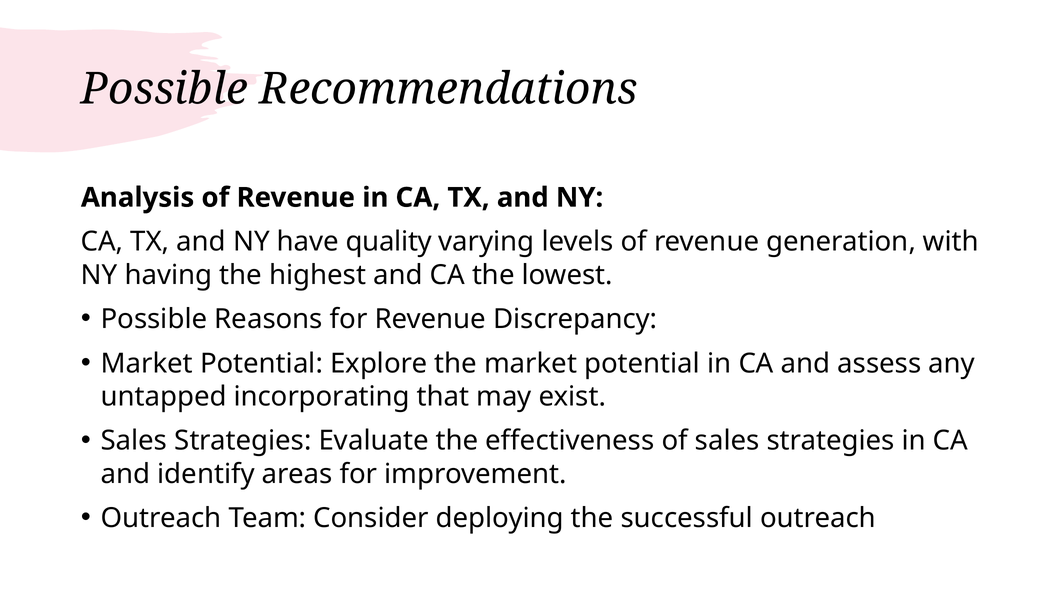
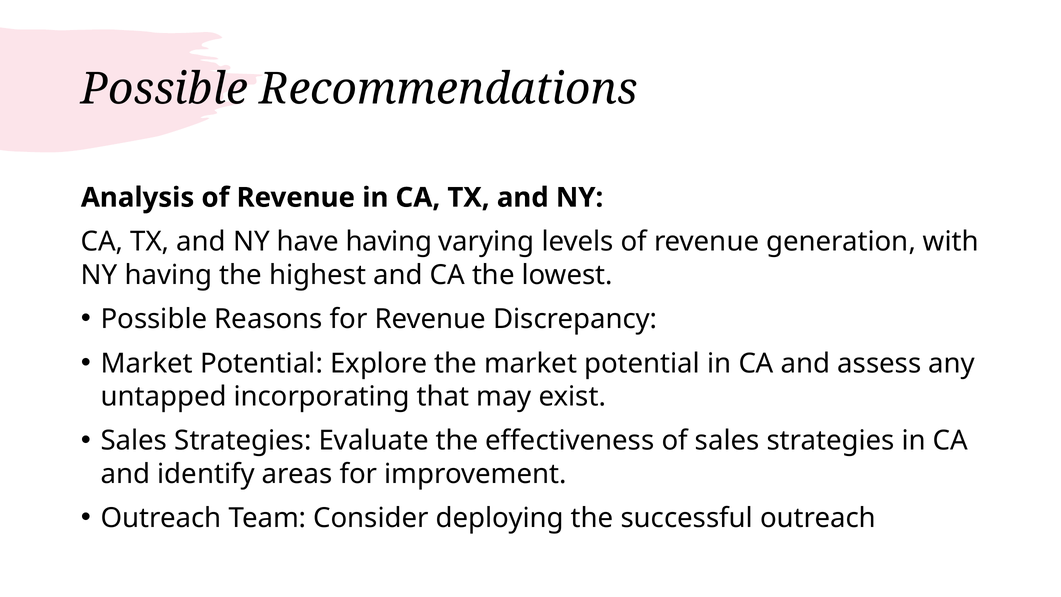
have quality: quality -> having (389, 242)
